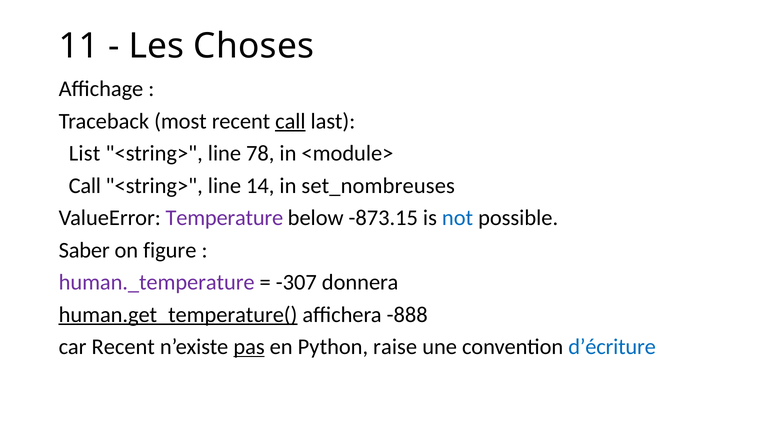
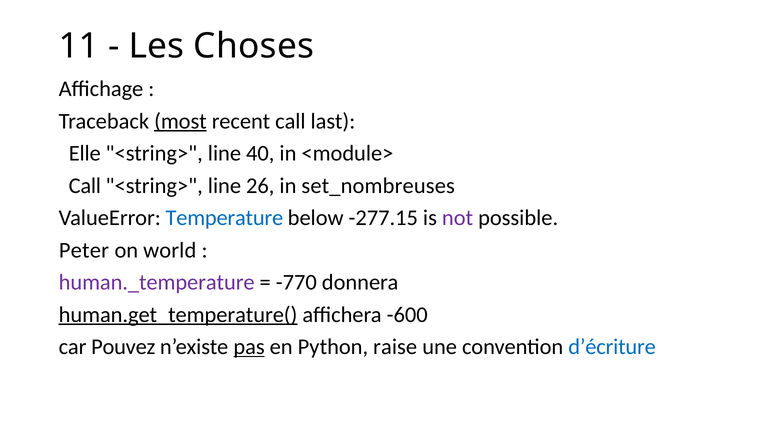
most underline: none -> present (180, 121)
call underline: present -> none (290, 121)
List: List -> Elle (85, 153)
78: 78 -> 40 (260, 153)
14: 14 -> 26 (260, 186)
Temperature colour: purple -> blue (224, 218)
-873.15: -873.15 -> -277.15 (383, 218)
not colour: blue -> purple (458, 218)
Saber: Saber -> Peter (84, 250)
figure: figure -> world (170, 250)
-307: -307 -> -770 (296, 282)
-888: -888 -> -600 (407, 315)
car Recent: Recent -> Pouvez (123, 347)
